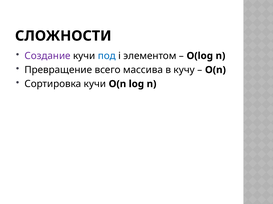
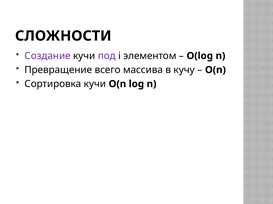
под colour: blue -> purple (107, 56)
